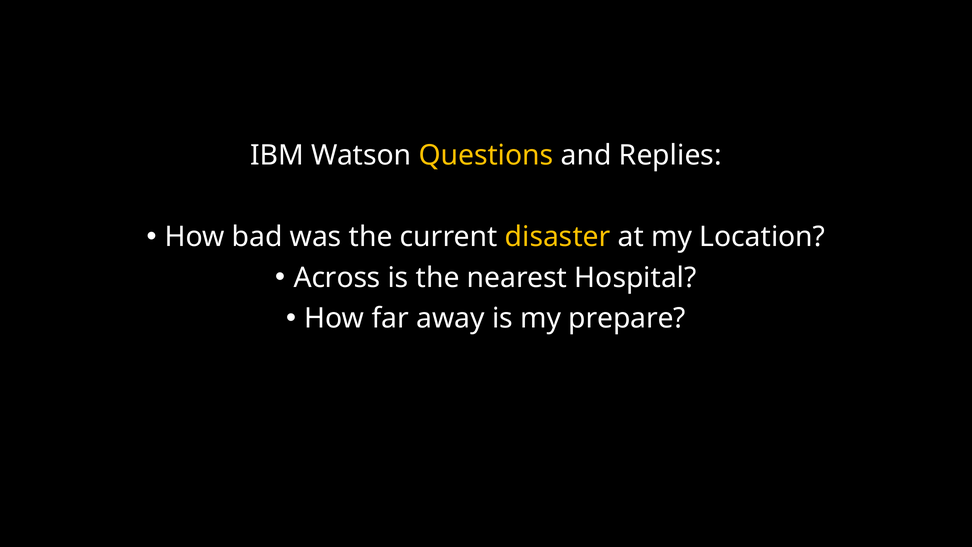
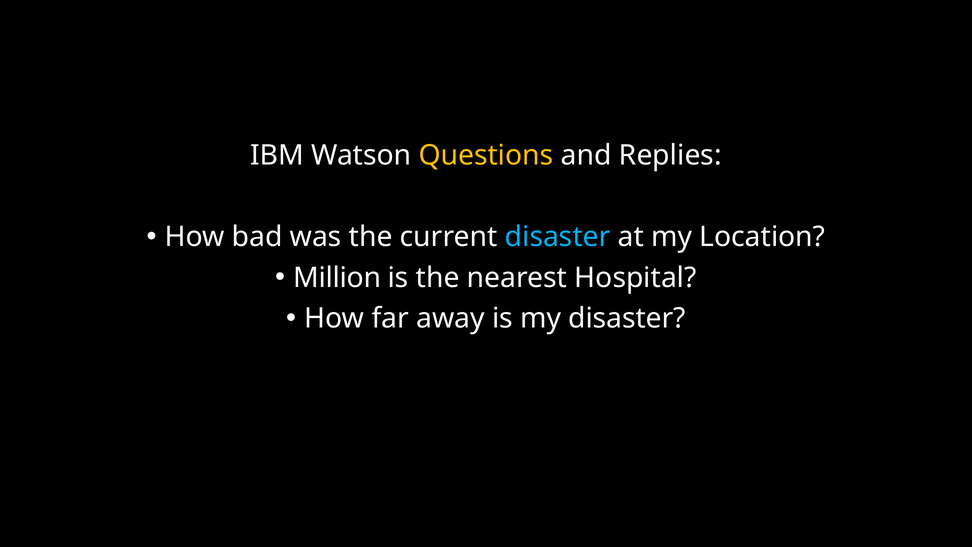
disaster colour: yellow -> light blue (558, 237)
Across: Across -> Million (337, 278)
my prepare: prepare -> disaster (627, 318)
